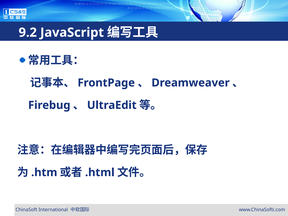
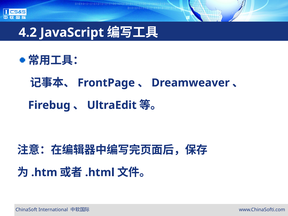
9.2: 9.2 -> 4.2 (28, 33)
